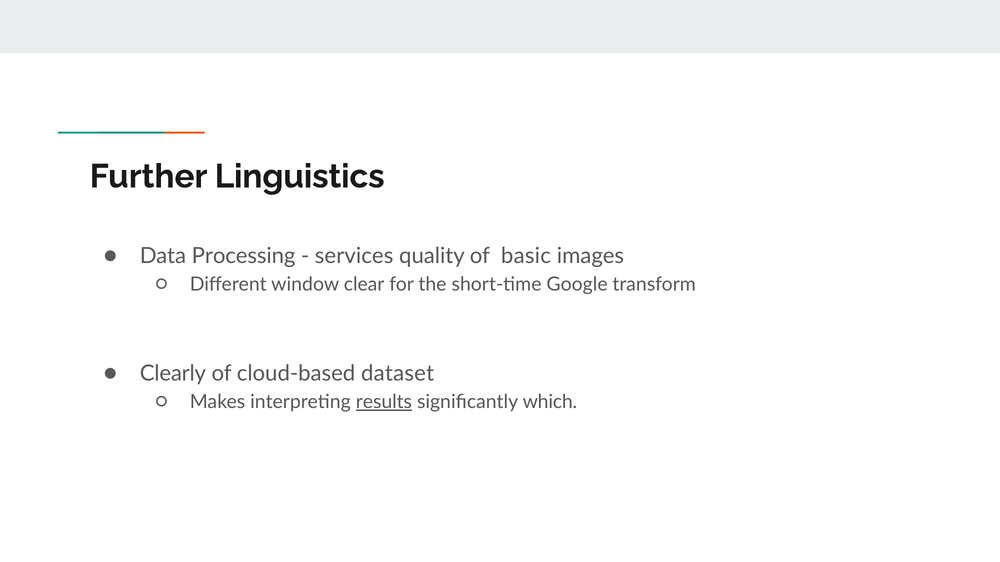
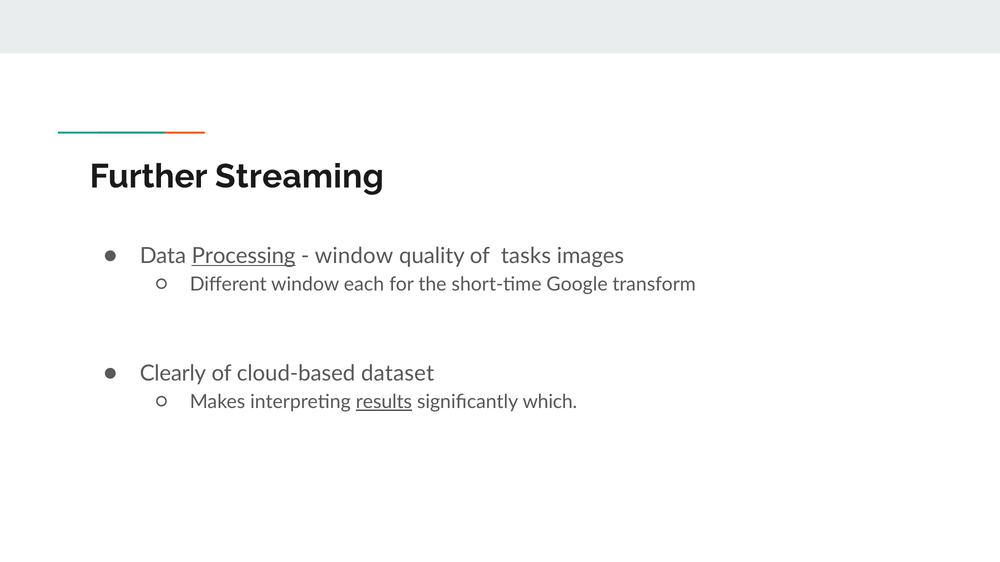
Linguistics: Linguistics -> Streaming (299, 177)
Processing underline: none -> present (244, 256)
services: services -> window (354, 256)
basic: basic -> tasks (526, 256)
clear: clear -> each (364, 285)
